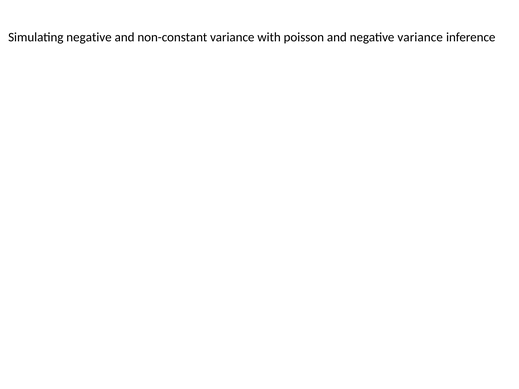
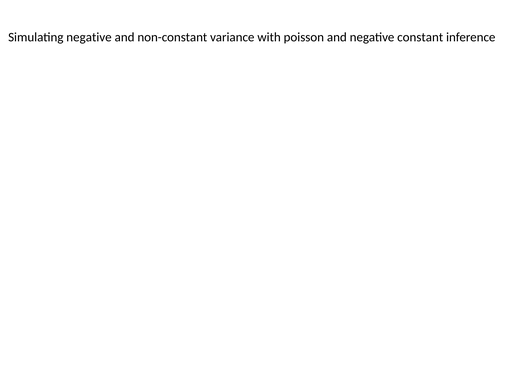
negative variance: variance -> constant (420, 37)
